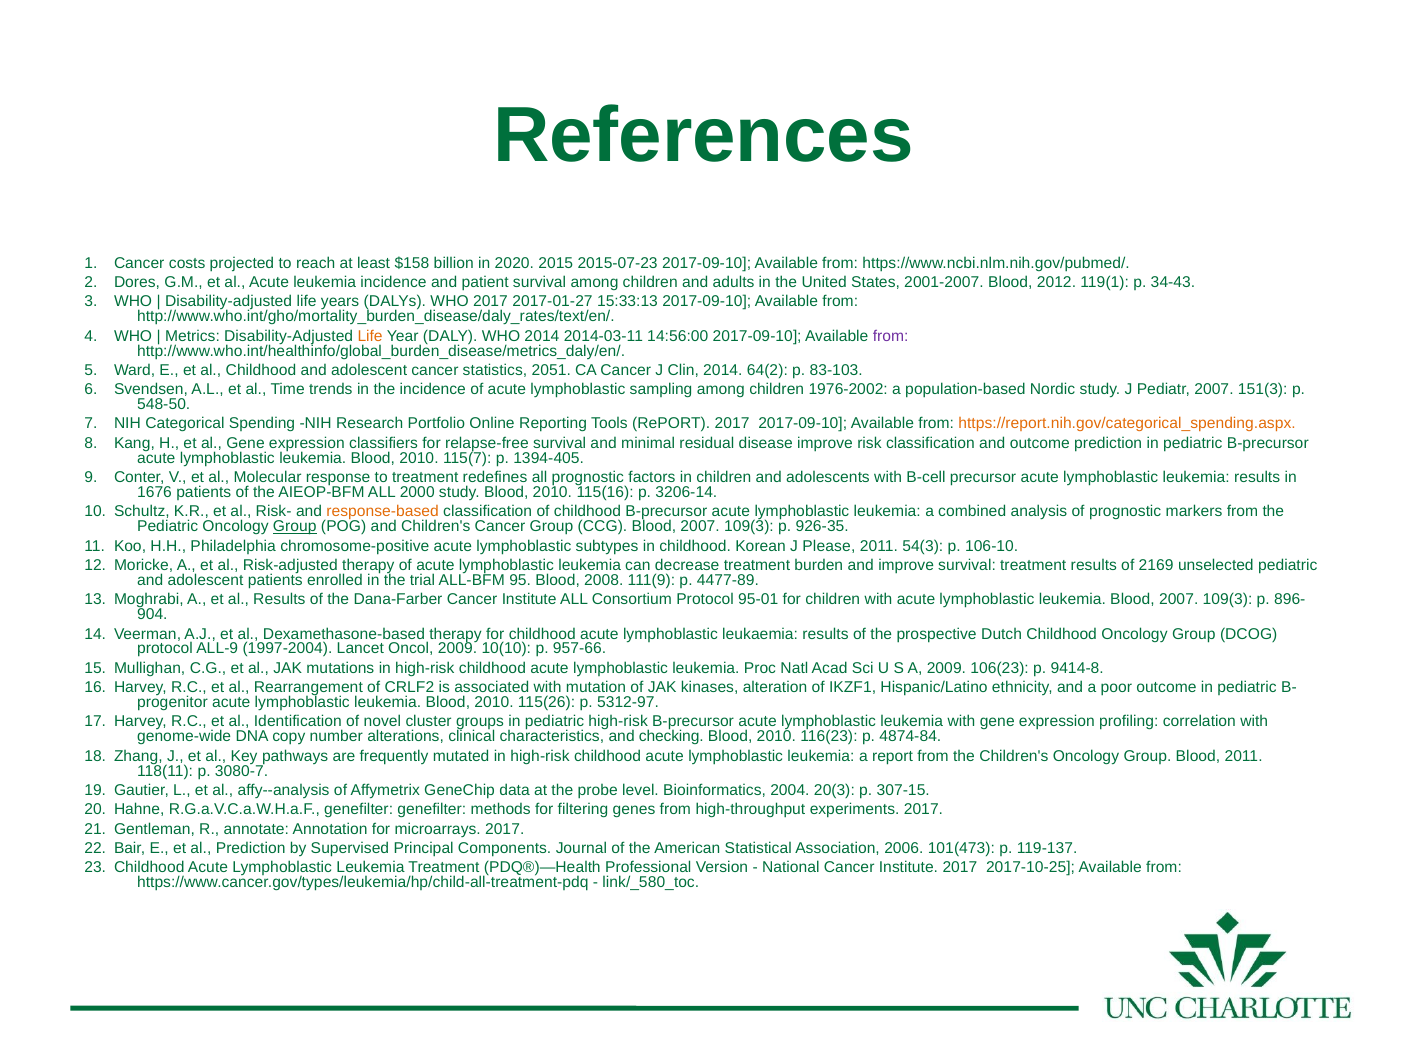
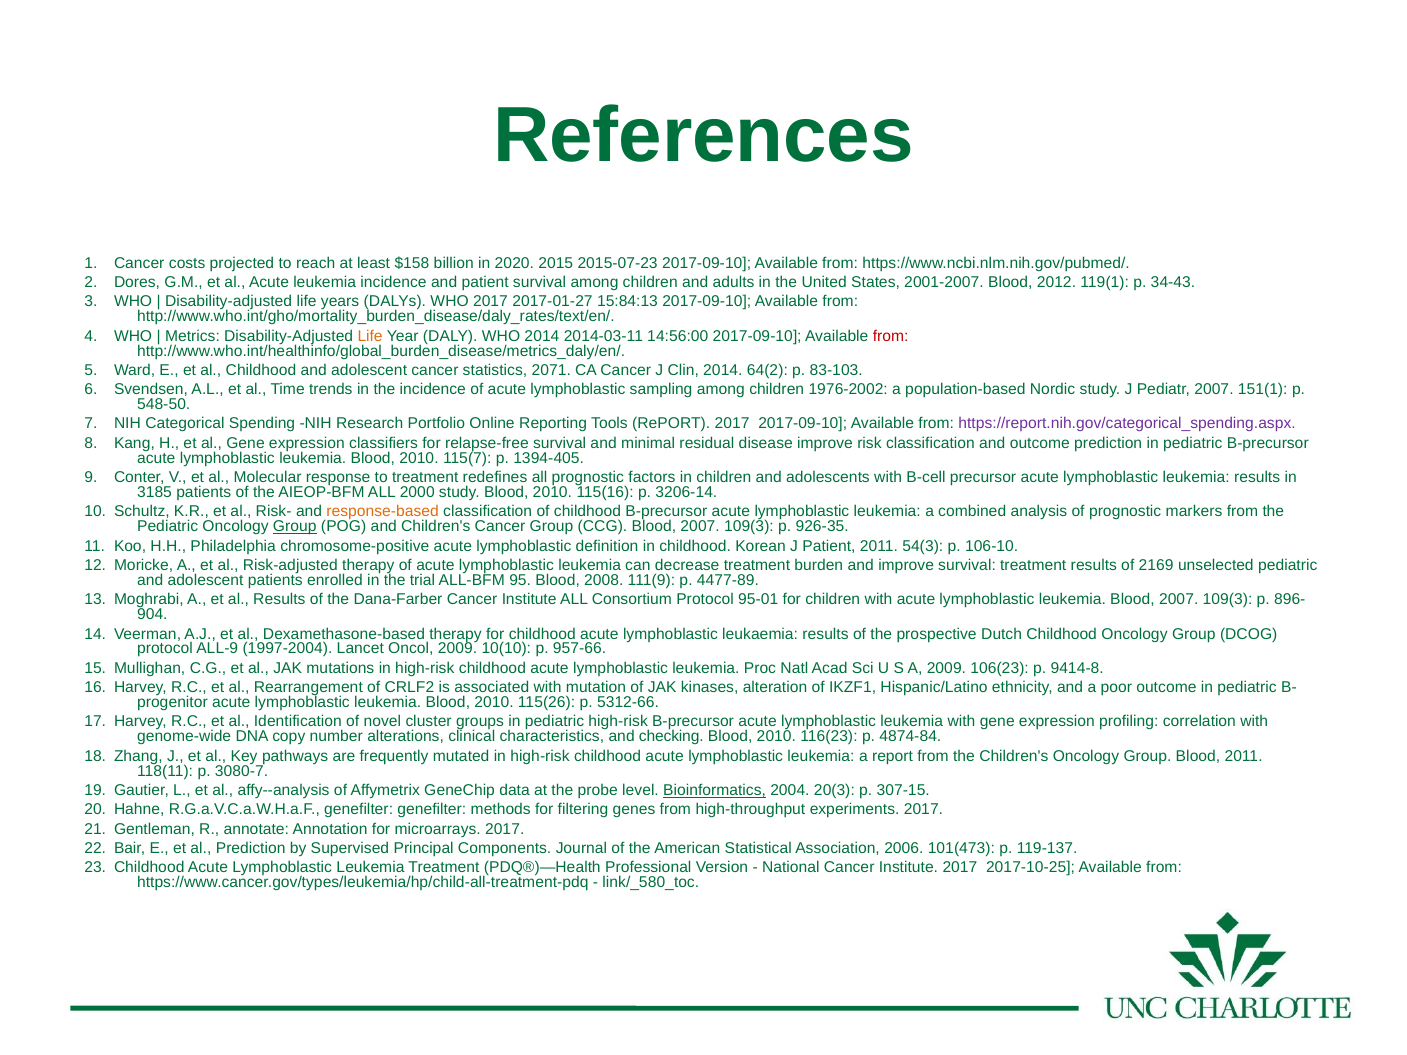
15:33:13: 15:33:13 -> 15:84:13 (627, 302)
from colour: purple -> red (891, 336)
2051: 2051 -> 2071 (551, 370)
151(3: 151(3 -> 151(1 (1263, 390)
https://report.nih.gov/categorical_spending.aspx colour: orange -> purple (1127, 424)
1676: 1676 -> 3185 (155, 493)
subtypes: subtypes -> definition (607, 546)
J Please: Please -> Patient (829, 546)
5312-97: 5312-97 -> 5312-66 (628, 703)
Bioinformatics underline: none -> present (715, 791)
